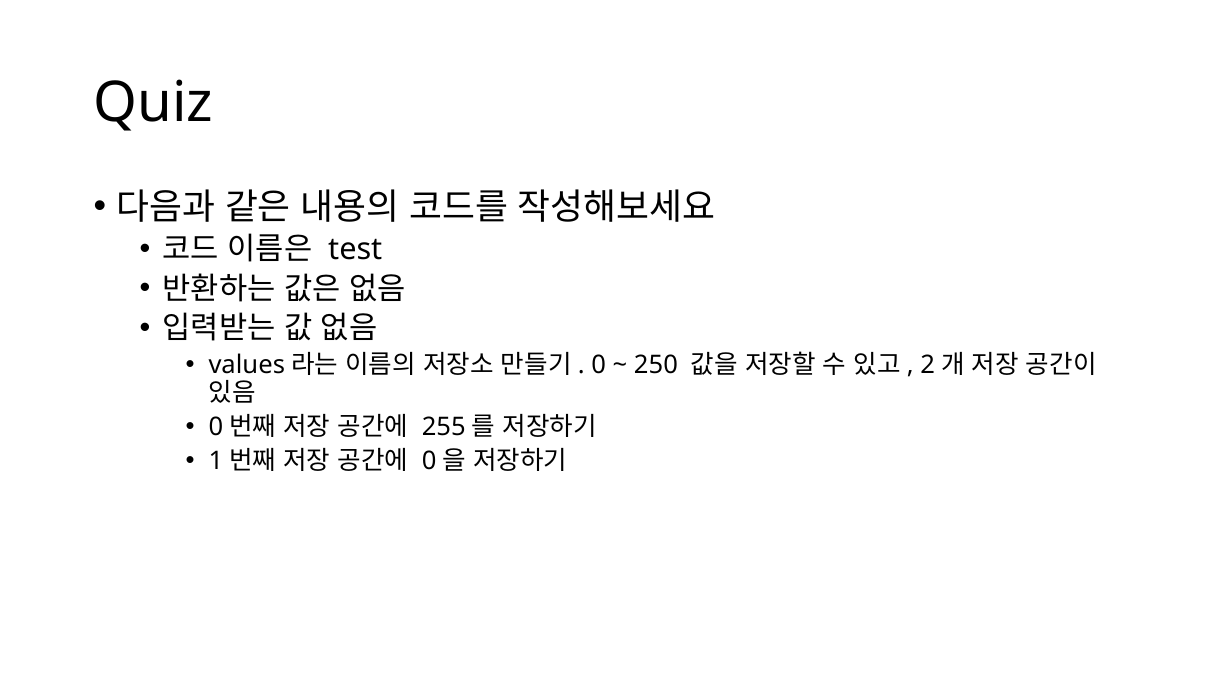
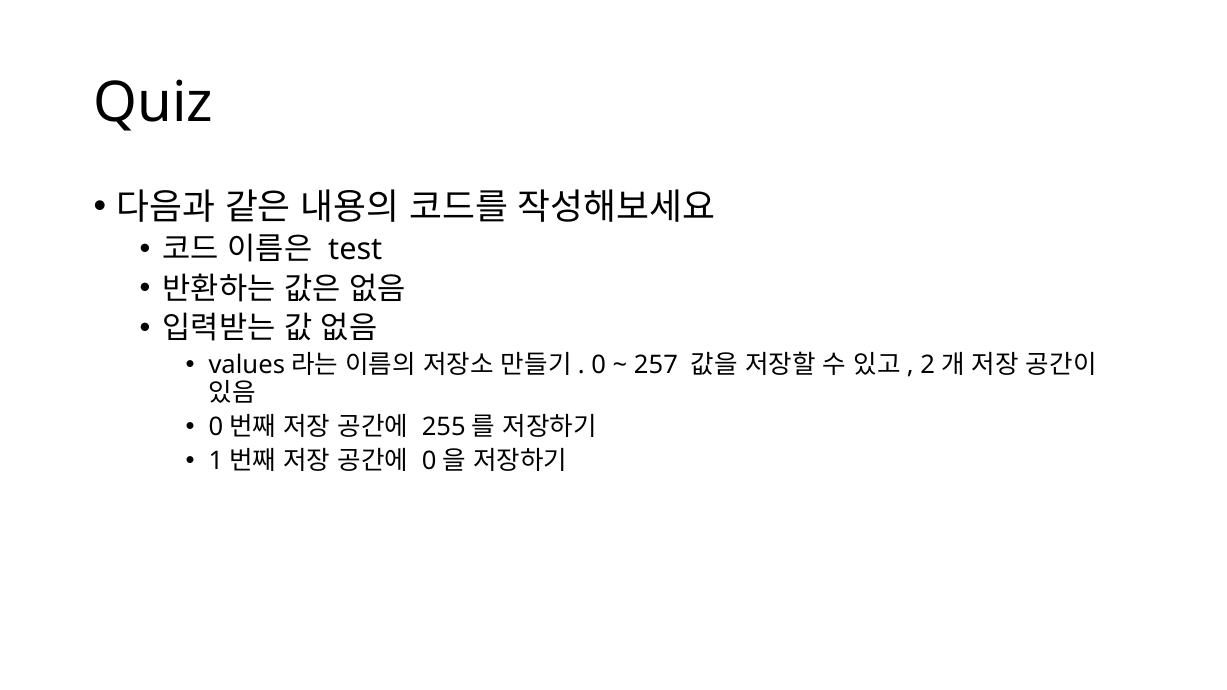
250: 250 -> 257 (656, 365)
